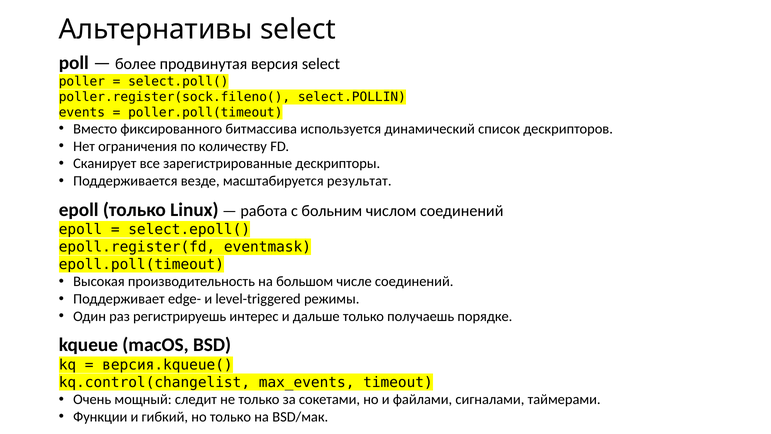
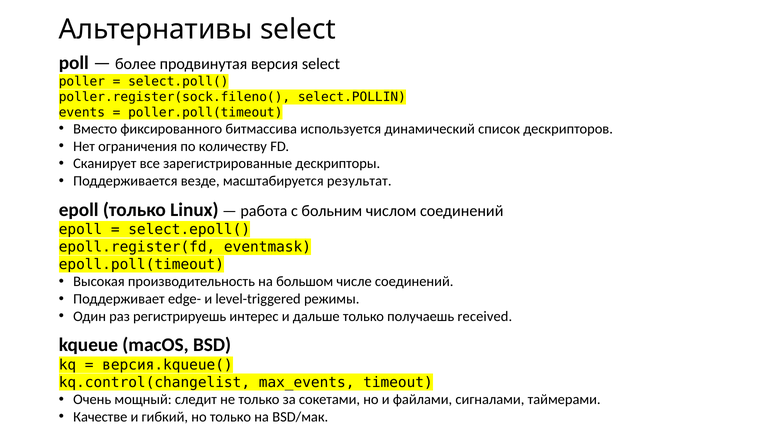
порядке: порядке -> received (485, 316)
Функции: Функции -> Качестве (100, 417)
